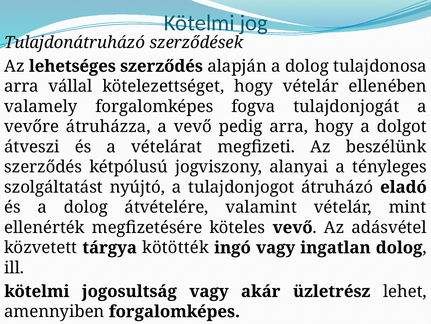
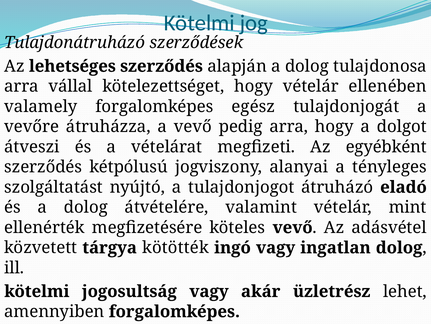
fogva: fogva -> egész (253, 106)
beszélünk: beszélünk -> egyébként (386, 147)
